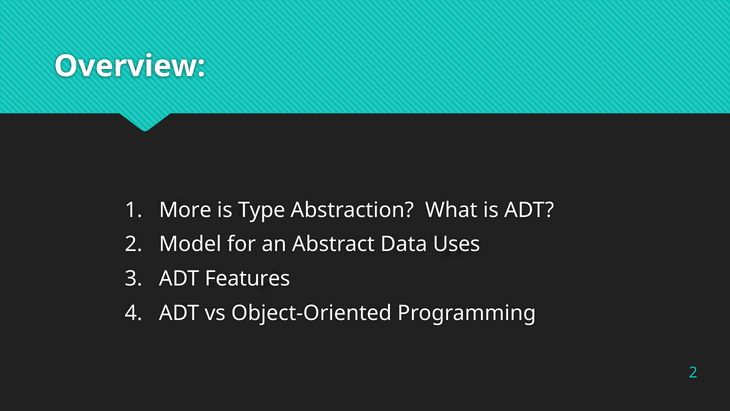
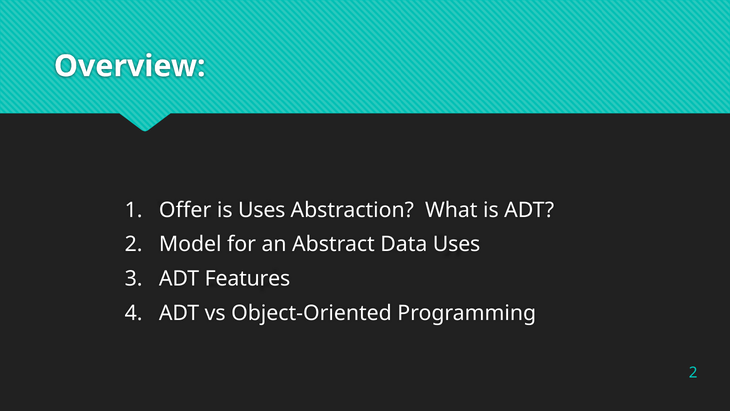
More: More -> Offer (185, 210)
is Type: Type -> Uses (262, 210)
